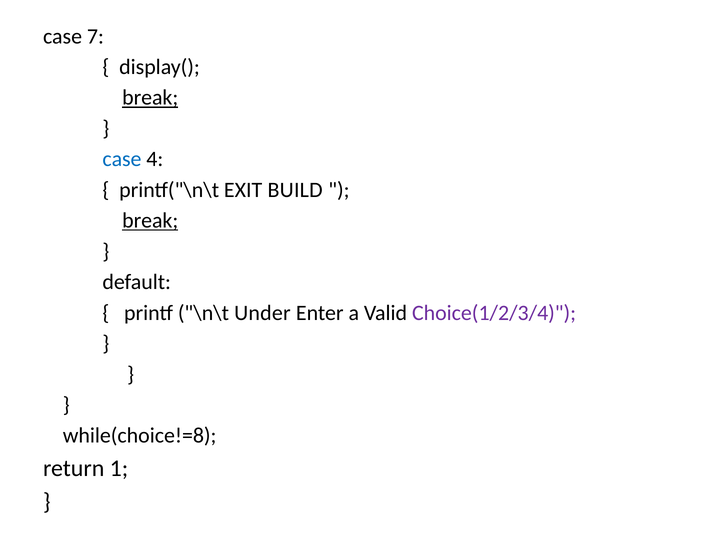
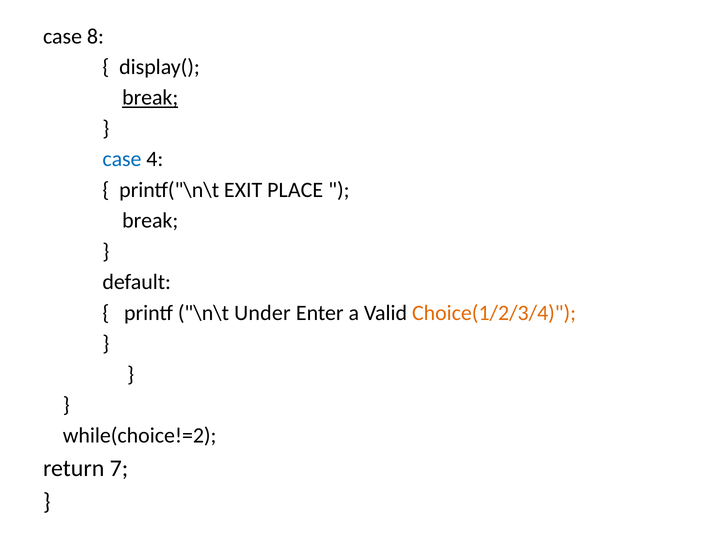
7: 7 -> 8 (95, 36)
BUILD: BUILD -> PLACE (295, 190)
break underline: present -> none (150, 220)
Choice(1/2/3/4 colour: purple -> orange (494, 313)
while(choice!=8: while(choice!=8 -> while(choice!=2 (140, 435)
1: 1 -> 7 (119, 468)
